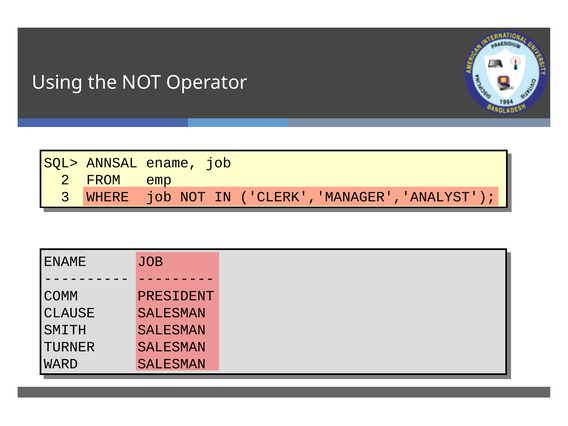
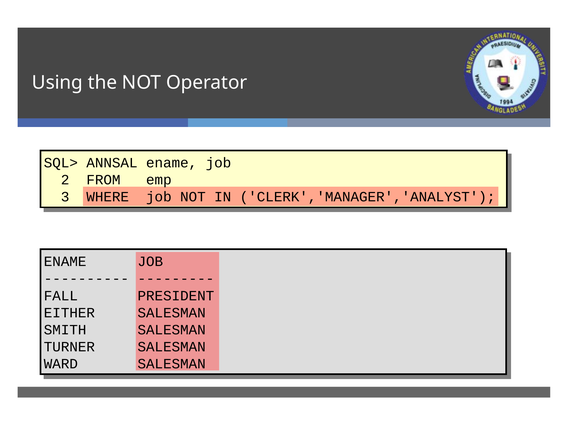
COMM: COMM -> FALL (61, 296)
CLAUSE: CLAUSE -> EITHER (69, 313)
